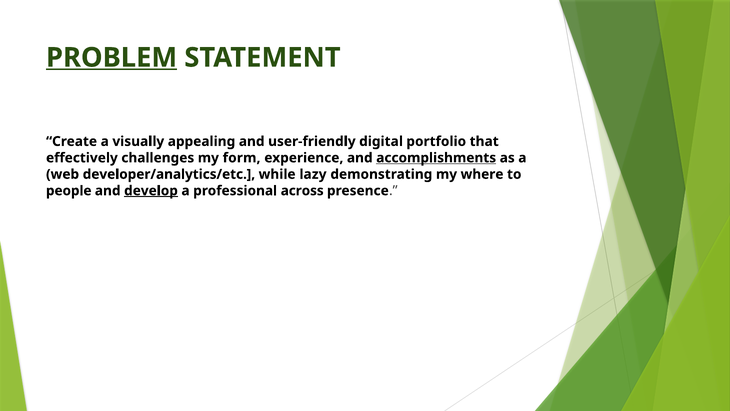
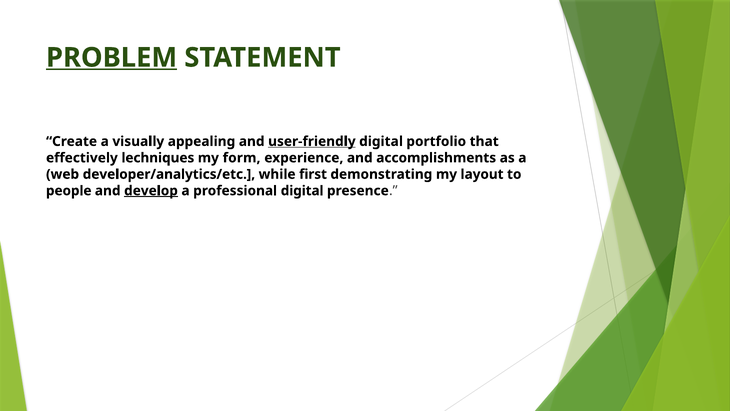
user-friendly underline: none -> present (312, 141)
challenges: challenges -> lechniques (158, 158)
accomplishments underline: present -> none (436, 158)
lazy: lazy -> first (313, 174)
where: where -> layout (482, 174)
professional across: across -> digital (302, 191)
